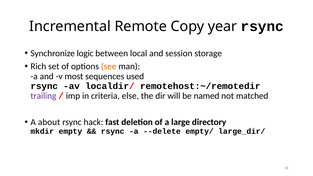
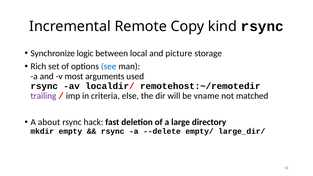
year: year -> kind (222, 26)
session: session -> picture (179, 53)
see colour: orange -> blue (109, 66)
sequences: sequences -> arguments (105, 76)
named: named -> vname (206, 96)
